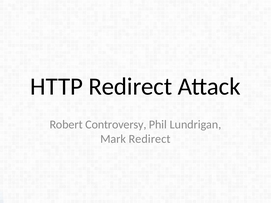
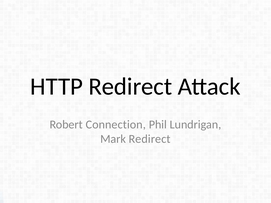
Controversy: Controversy -> Connection (116, 125)
